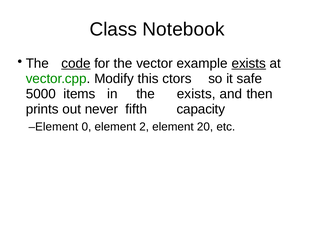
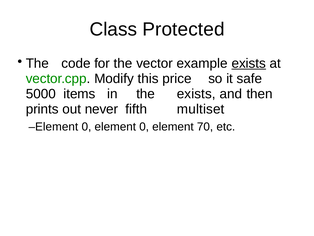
Notebook: Notebook -> Protected (183, 29)
code underline: present -> none (76, 63)
ctors: ctors -> price (177, 78)
capacity: capacity -> multiset (201, 109)
0 element 2: 2 -> 0 (144, 126)
20: 20 -> 70 (205, 126)
